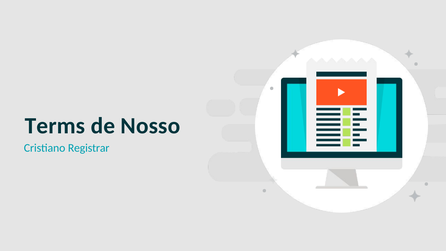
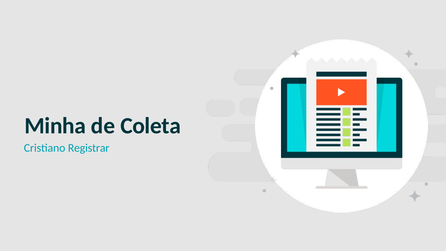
Terms: Terms -> Minha (55, 126)
Nosso: Nosso -> Coleta (151, 126)
